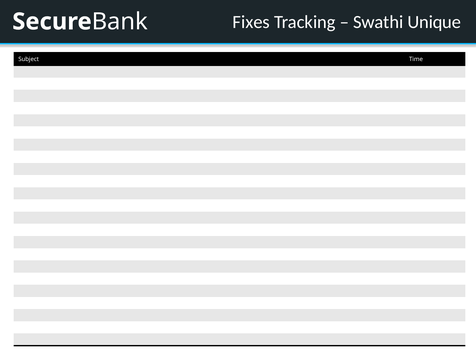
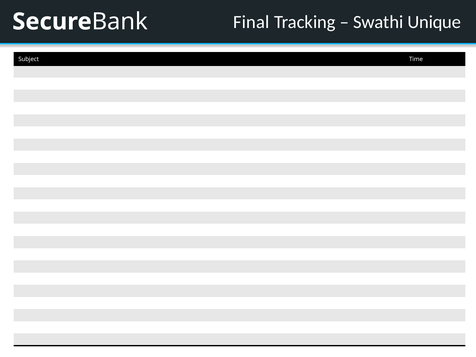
Fixes: Fixes -> Final (251, 22)
